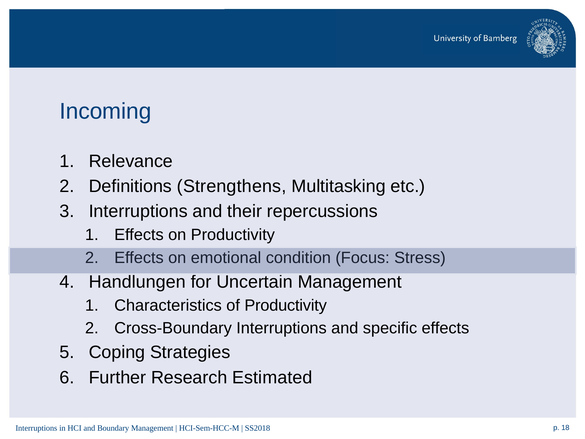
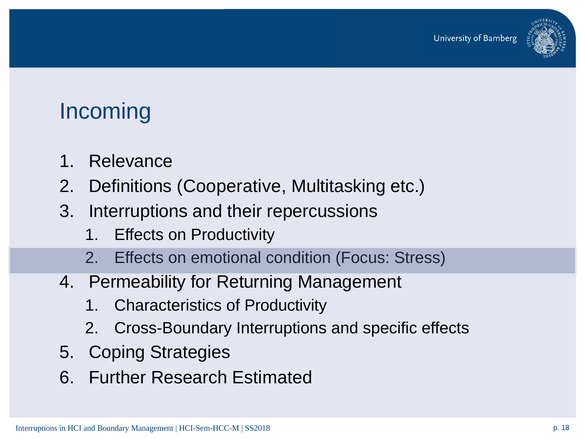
Strengthens: Strengthens -> Cooperative (232, 186)
Handlungen: Handlungen -> Permeability (137, 282)
Uncertain: Uncertain -> Returning (255, 282)
